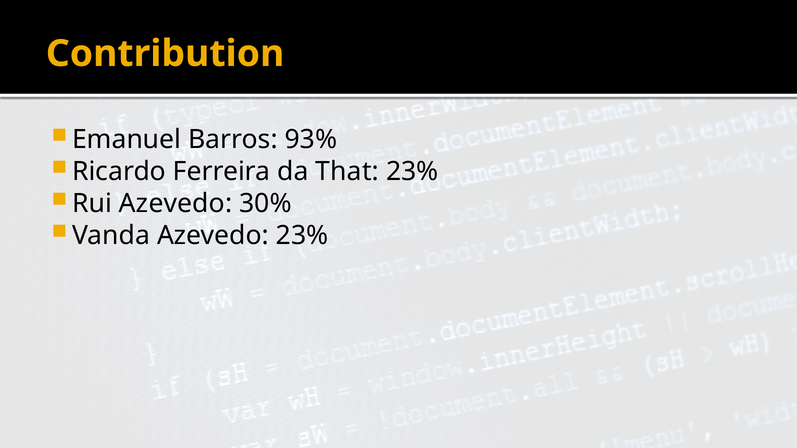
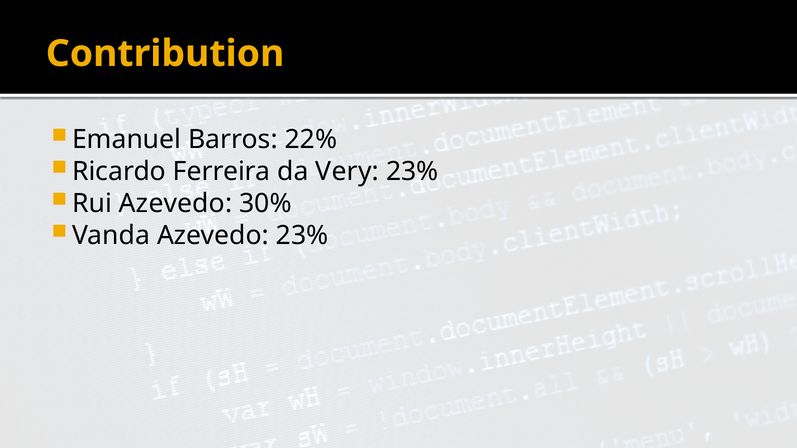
93%: 93% -> 22% (311, 140)
That: That -> Very (347, 172)
